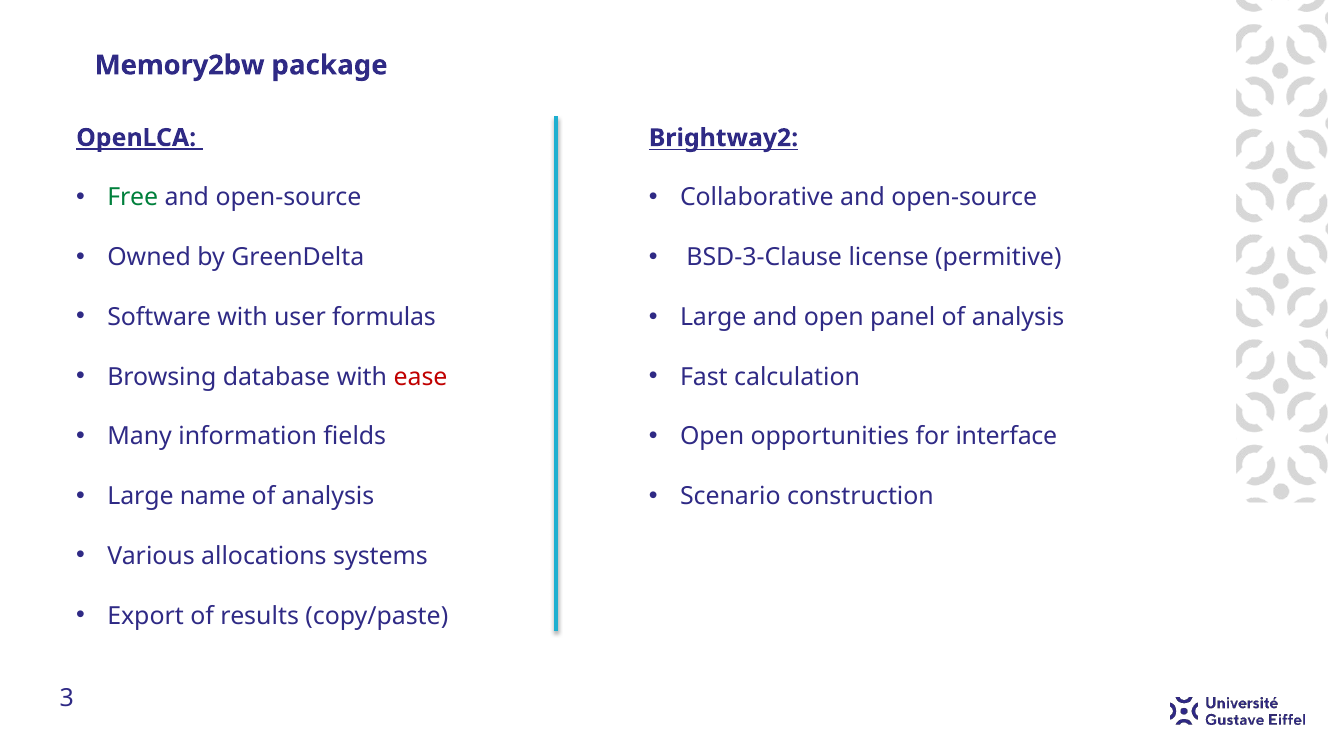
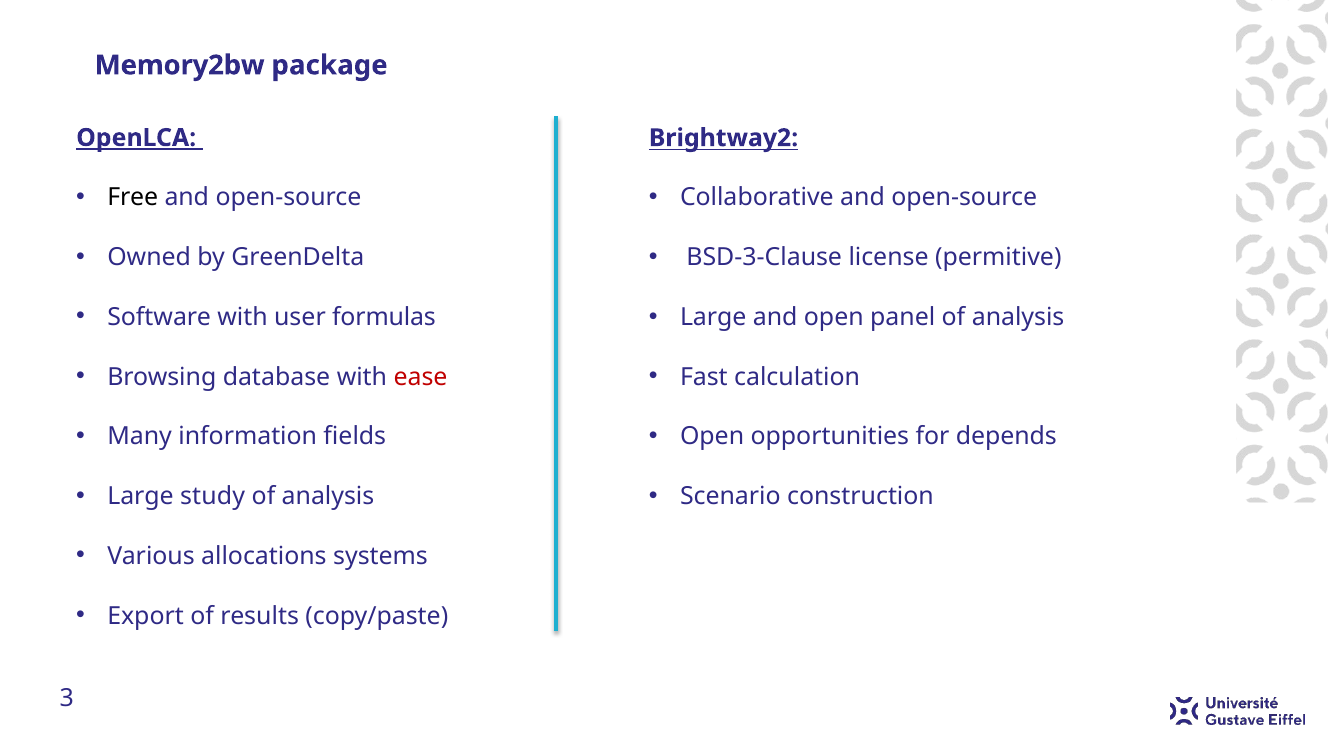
Free colour: green -> black (133, 198)
interface: interface -> depends (1006, 437)
name: name -> study (213, 496)
